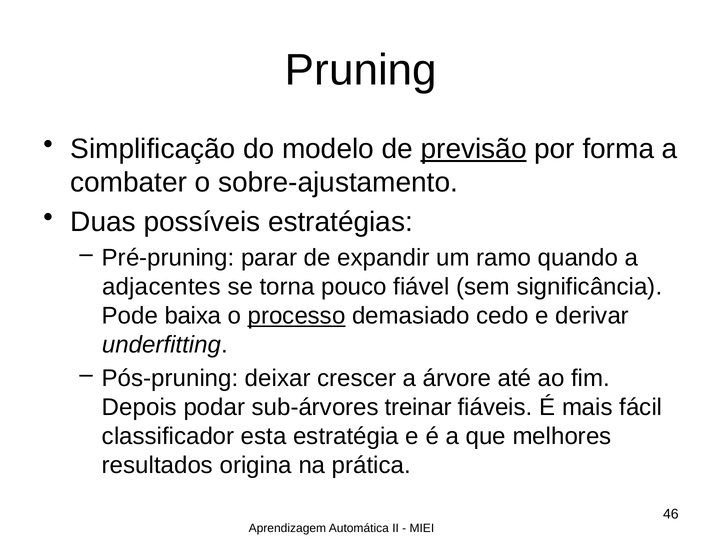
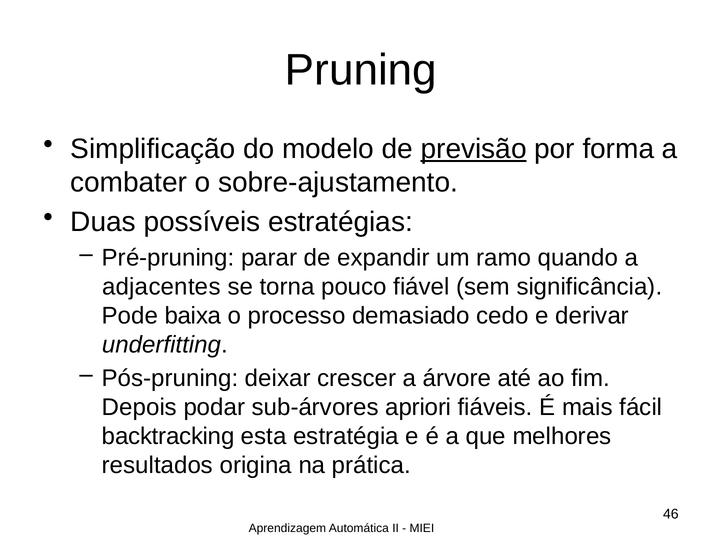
processo underline: present -> none (297, 315)
treinar: treinar -> apriori (418, 407)
classificador: classificador -> backtracking (168, 436)
